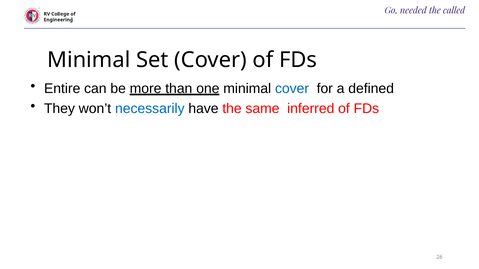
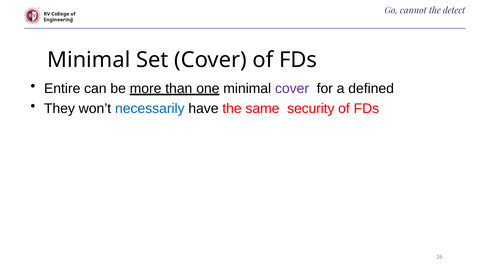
needed: needed -> cannot (413, 11)
called: called -> detect (454, 11)
cover colour: blue -> purple (292, 89)
inferred: inferred -> security (311, 109)
